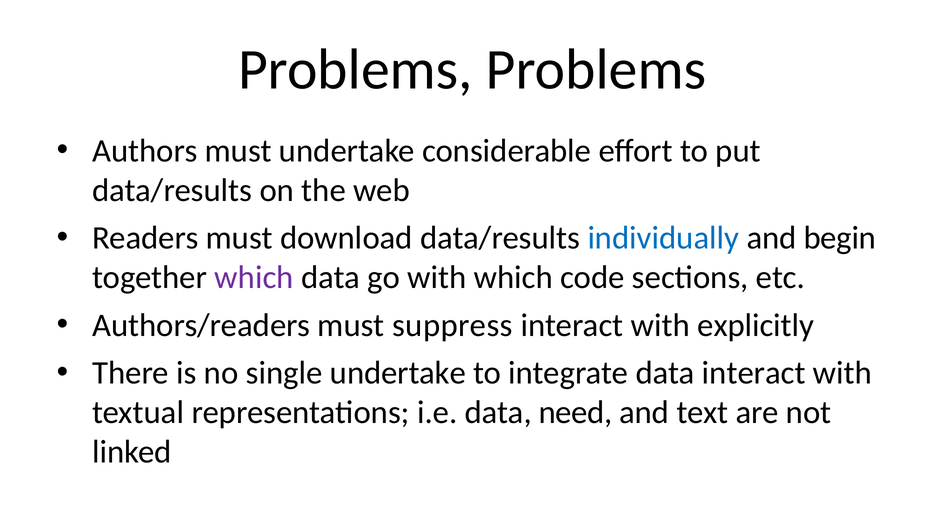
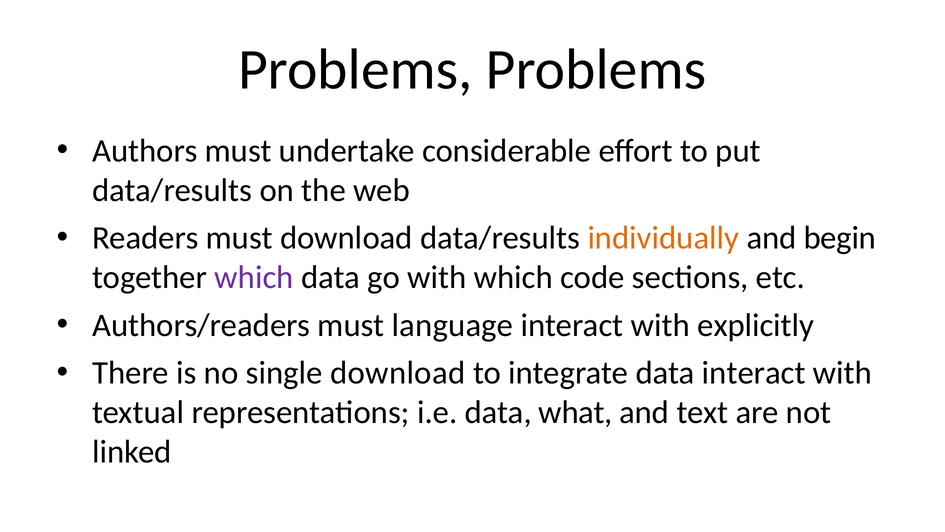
individually colour: blue -> orange (663, 238)
suppress: suppress -> language (453, 325)
single undertake: undertake -> download (398, 373)
need: need -> what (576, 412)
